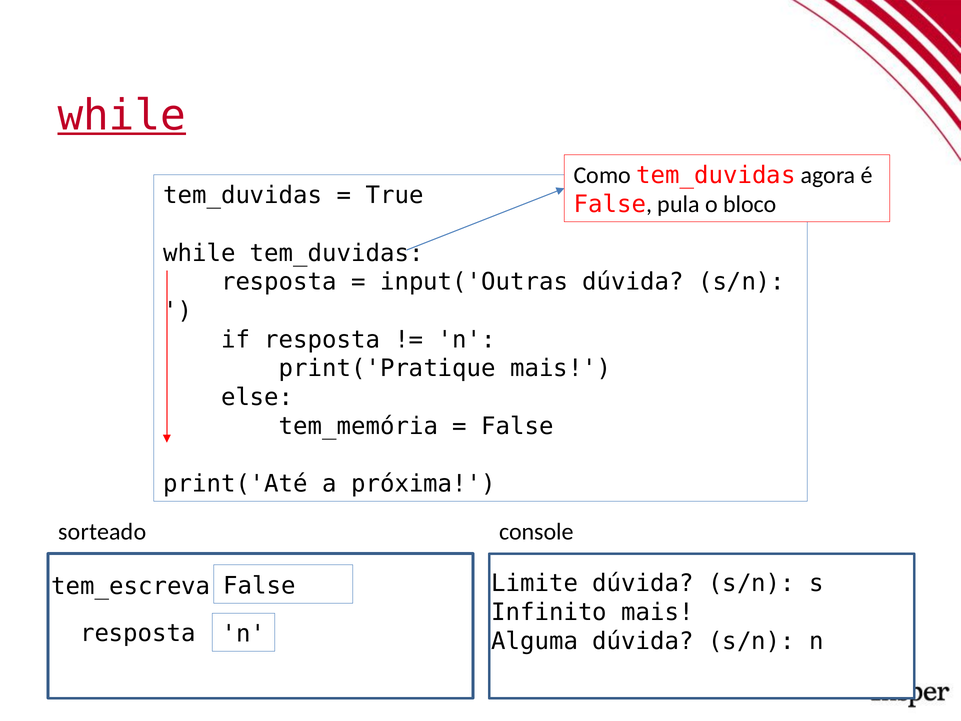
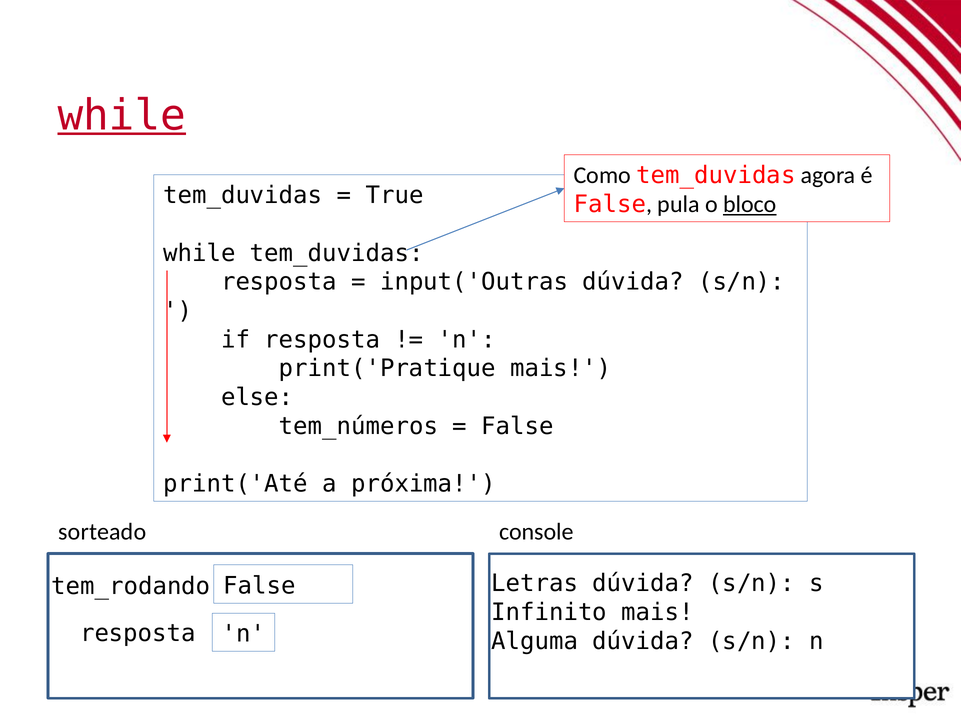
bloco underline: none -> present (750, 204)
tem_memória: tem_memória -> tem_números (358, 426)
Limite: Limite -> Letras (535, 583)
tem_escreva: tem_escreva -> tem_rodando (131, 586)
